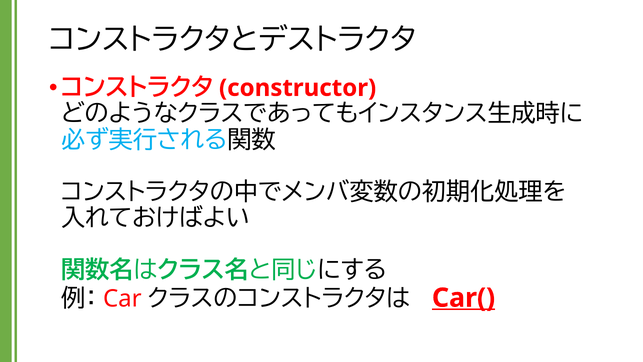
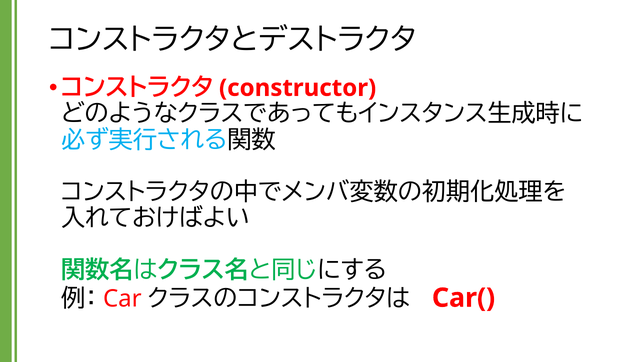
Car( underline: present -> none (464, 298)
